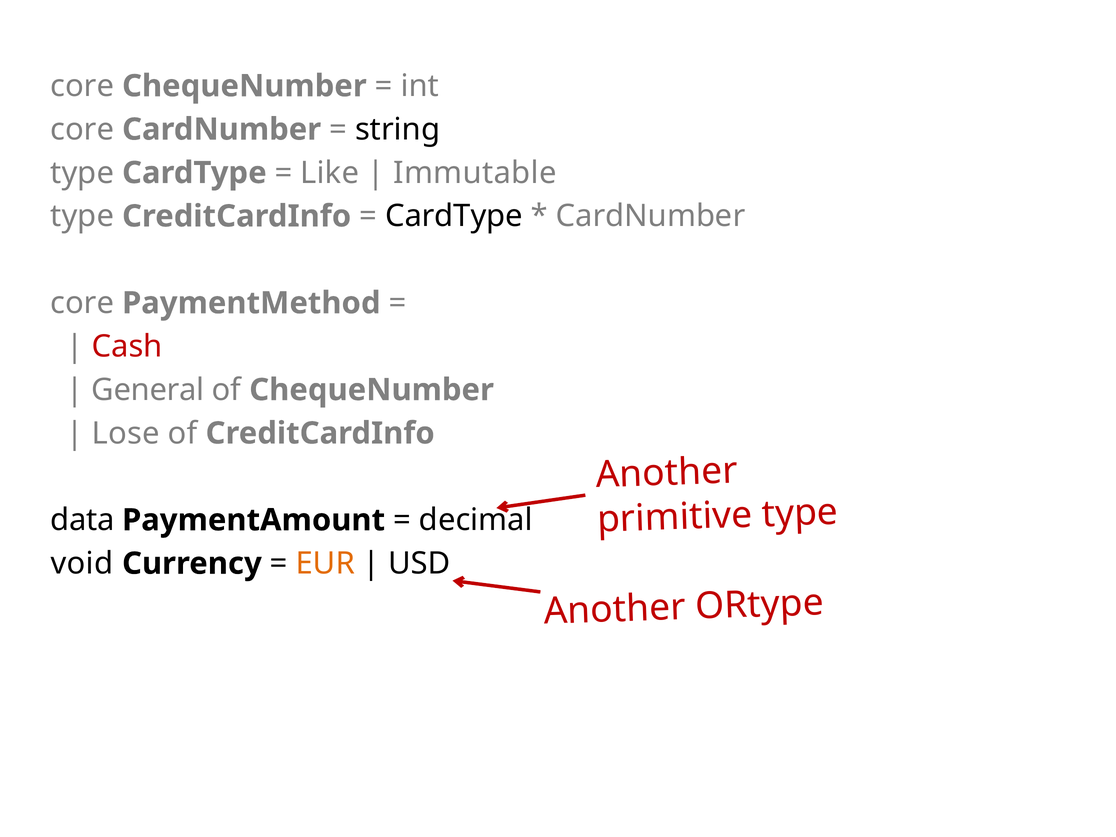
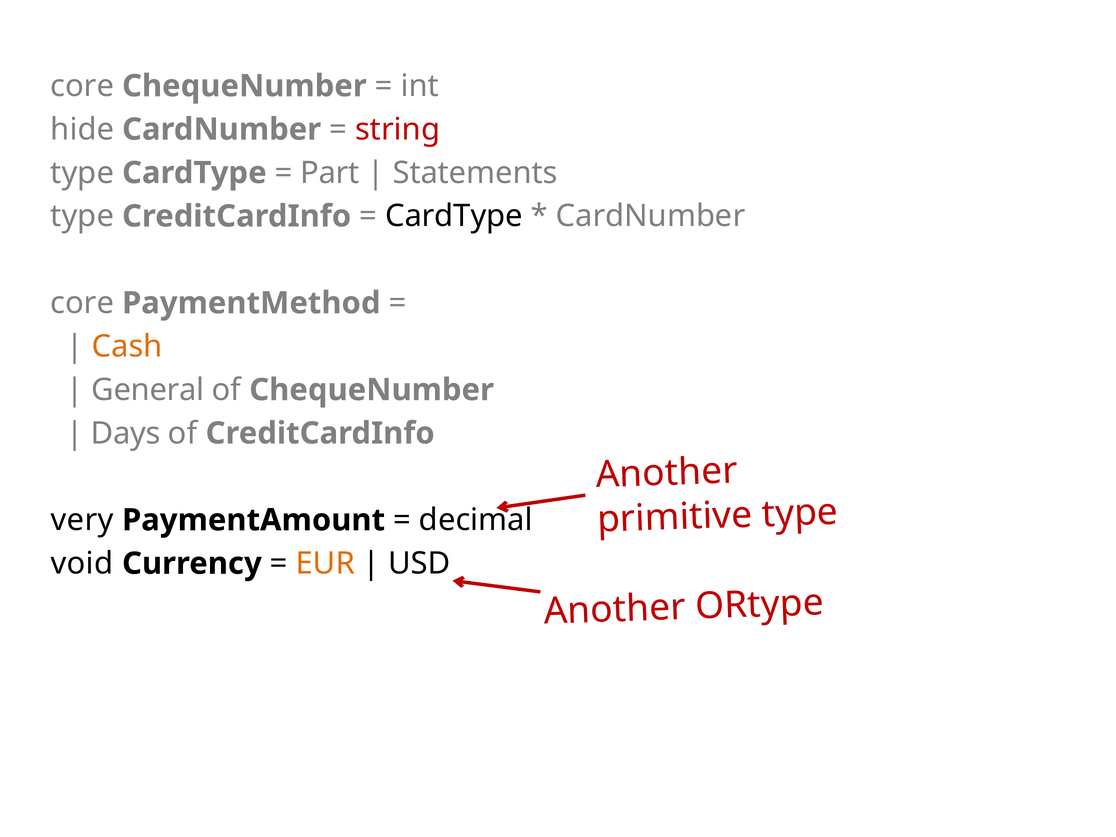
core: core -> hide (82, 129)
string colour: black -> red (398, 129)
Like: Like -> Part (330, 173)
Immutable: Immutable -> Statements (475, 173)
Cash colour: red -> orange (127, 346)
Lose: Lose -> Days (126, 433)
data: data -> very (82, 520)
